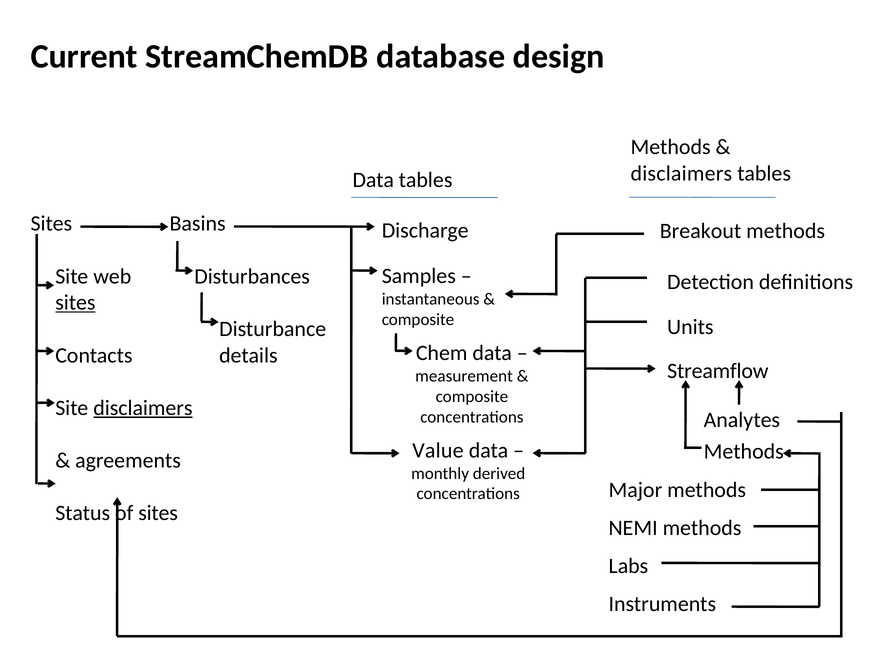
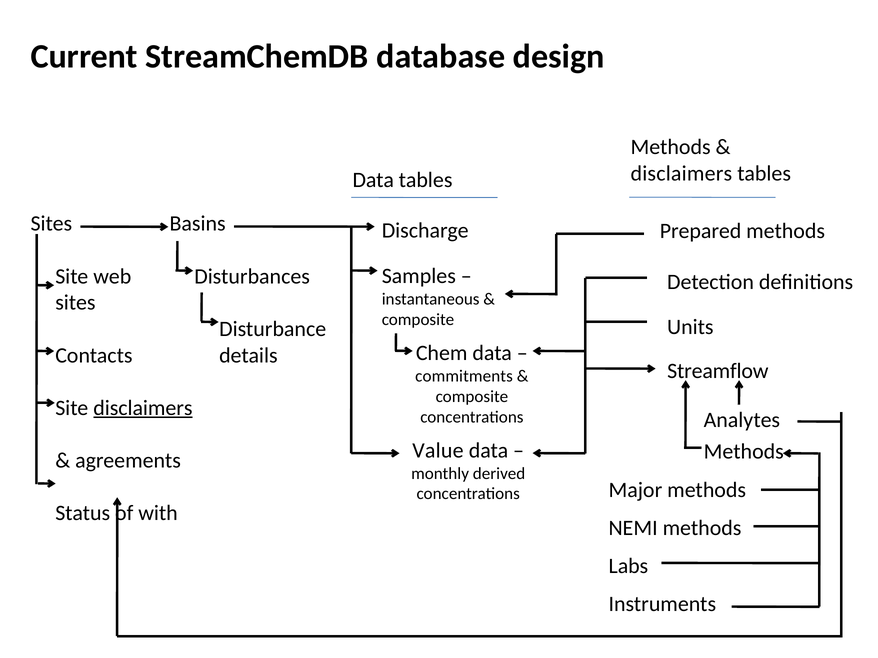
Breakout: Breakout -> Prepared (701, 231)
sites underline: present -> none (75, 303)
measurement: measurement -> commitments (464, 376)
of sites: sites -> with (158, 514)
